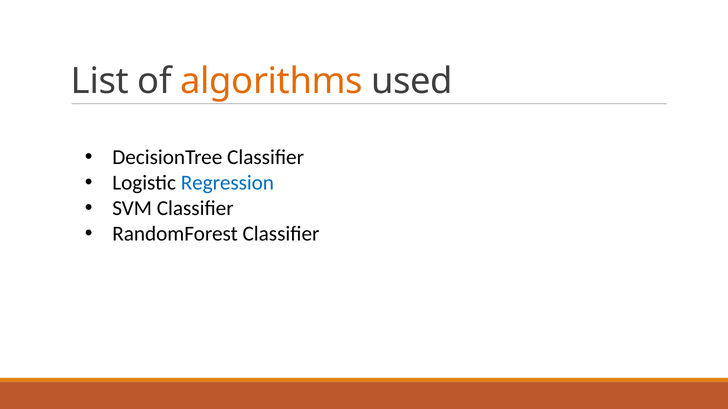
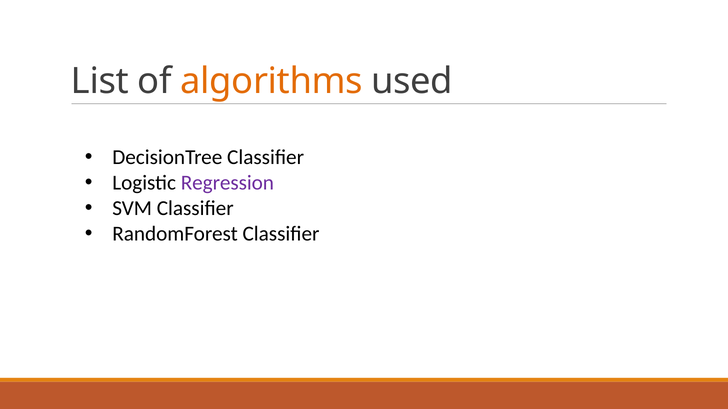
Regression colour: blue -> purple (227, 183)
